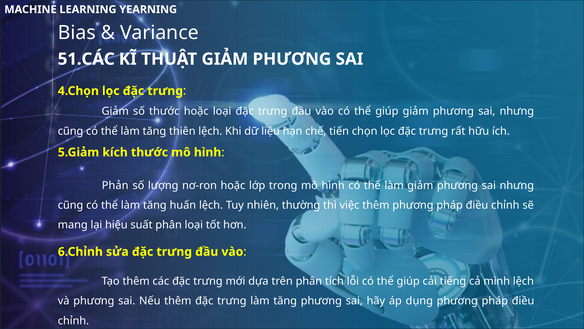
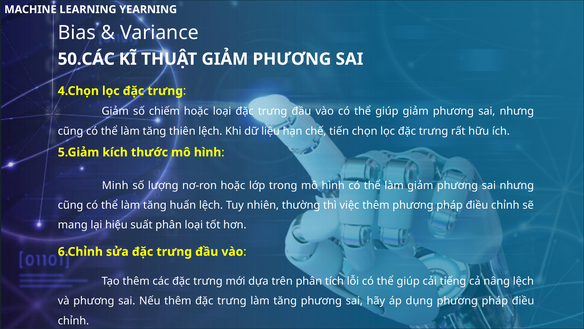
51.CÁC: 51.CÁC -> 50.CÁC (86, 59)
số thước: thước -> chiếm (164, 111)
Phản: Phản -> Minh (115, 185)
mình: mình -> nâng (497, 281)
